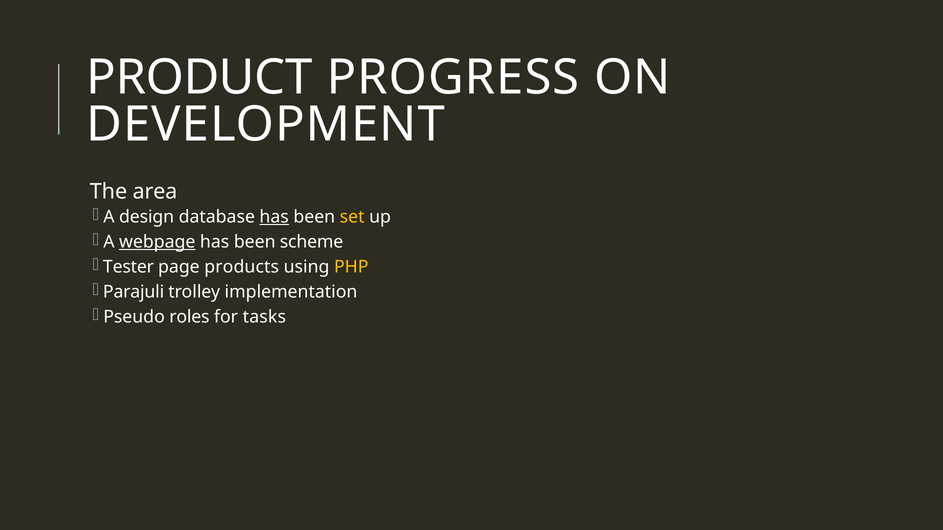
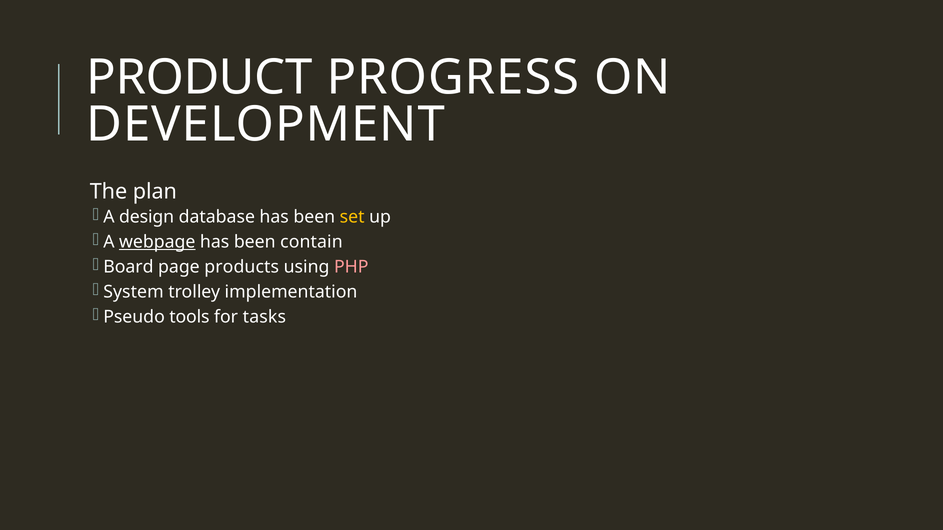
area: area -> plan (155, 192)
has underline: present -> none (274, 217)
scheme: scheme -> contain (311, 242)
Tester: Tester -> Board (128, 267)
PHP colour: yellow -> pink (351, 267)
Parajuli: Parajuli -> System (133, 292)
roles: roles -> tools (189, 317)
